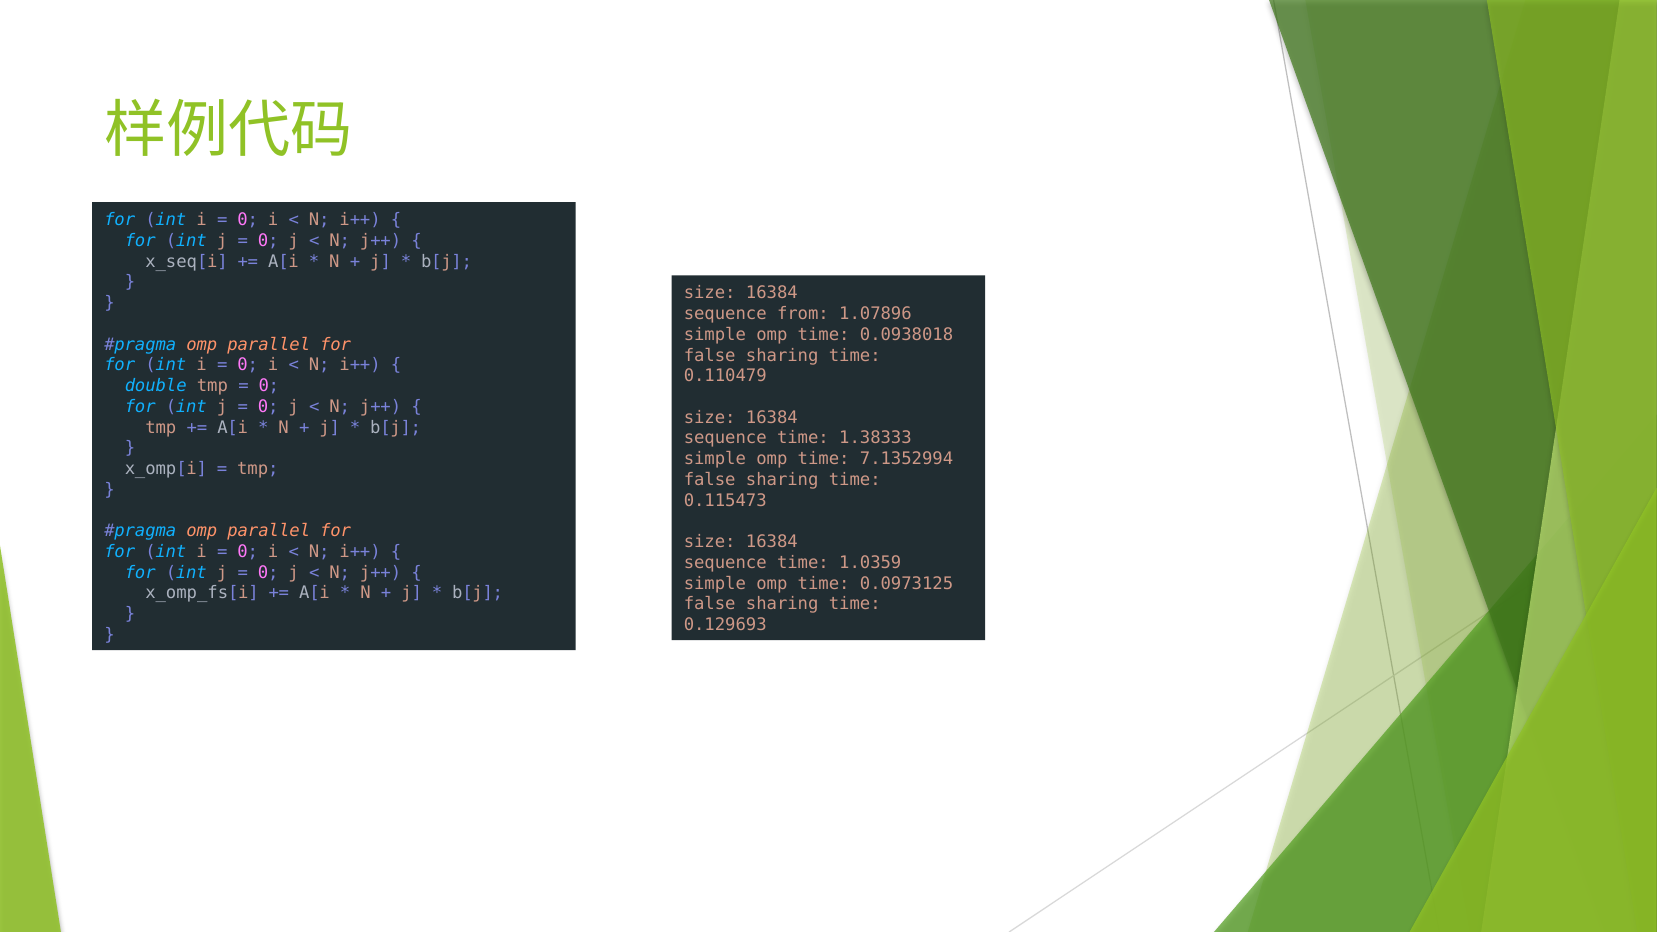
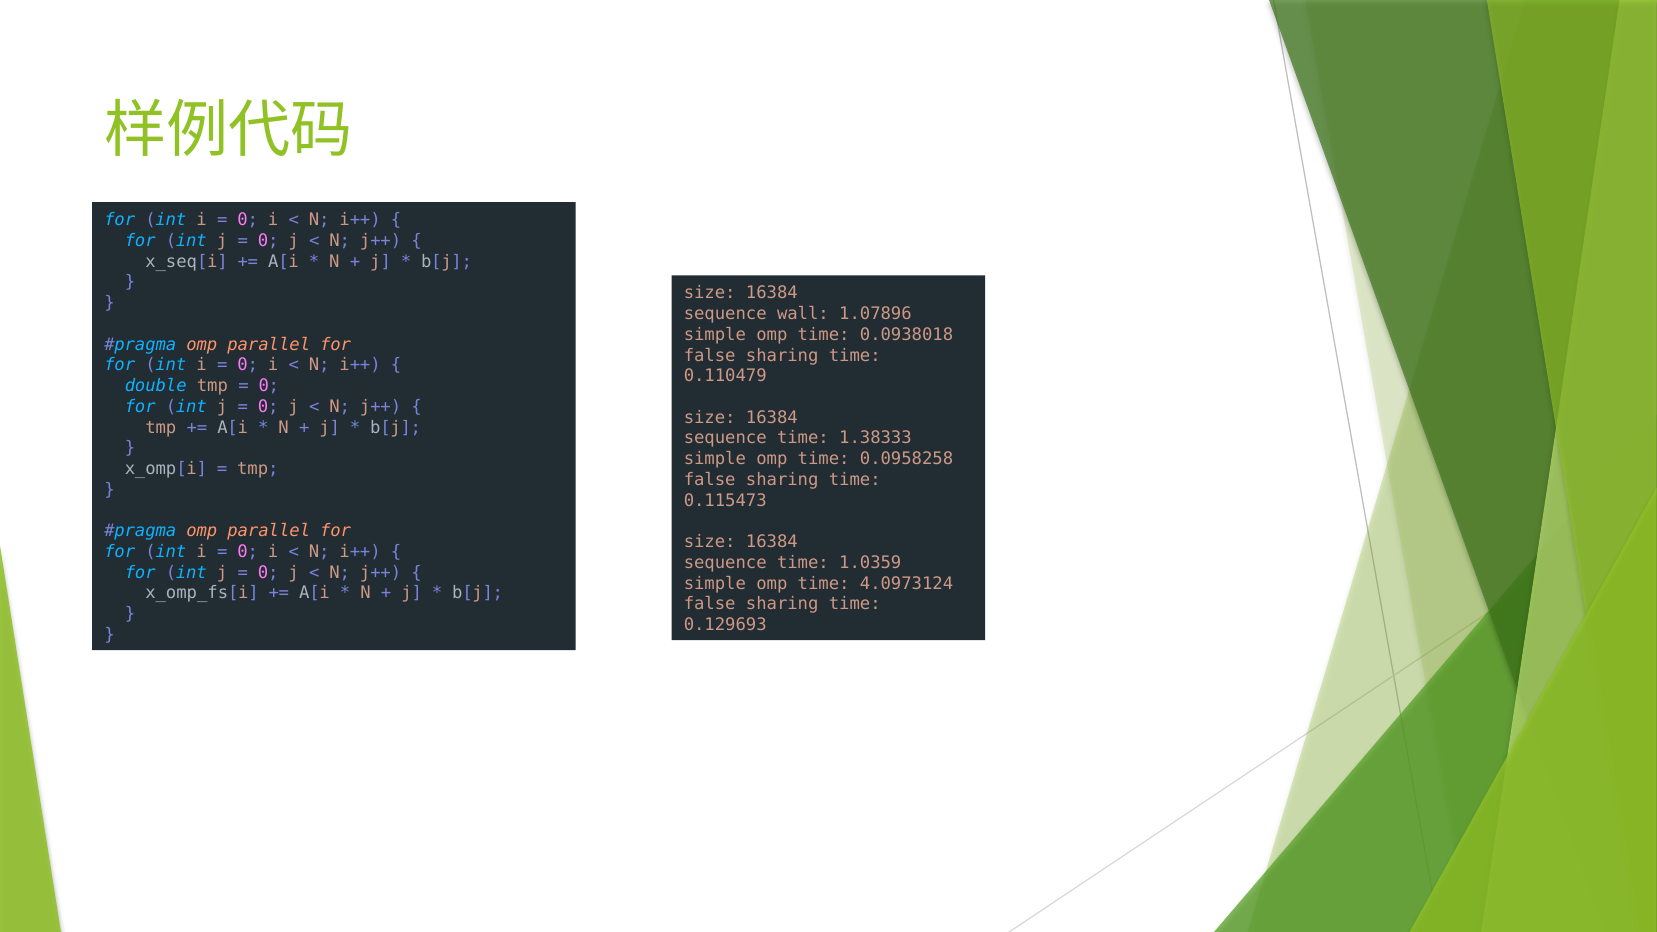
from: from -> wall (803, 314)
7.1352994: 7.1352994 -> 0.0958258 (907, 459)
0.0973125: 0.0973125 -> 4.0973124 (907, 584)
